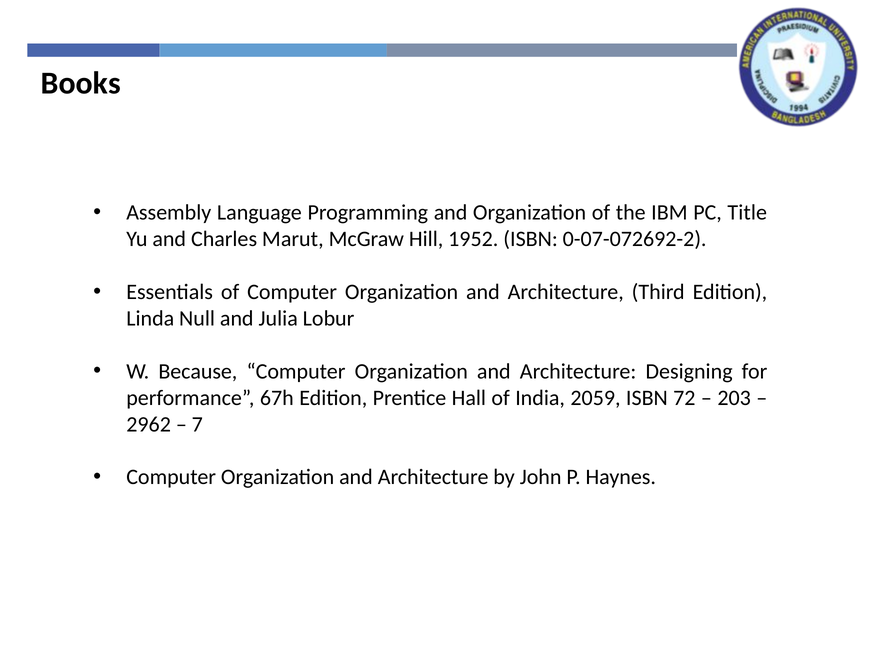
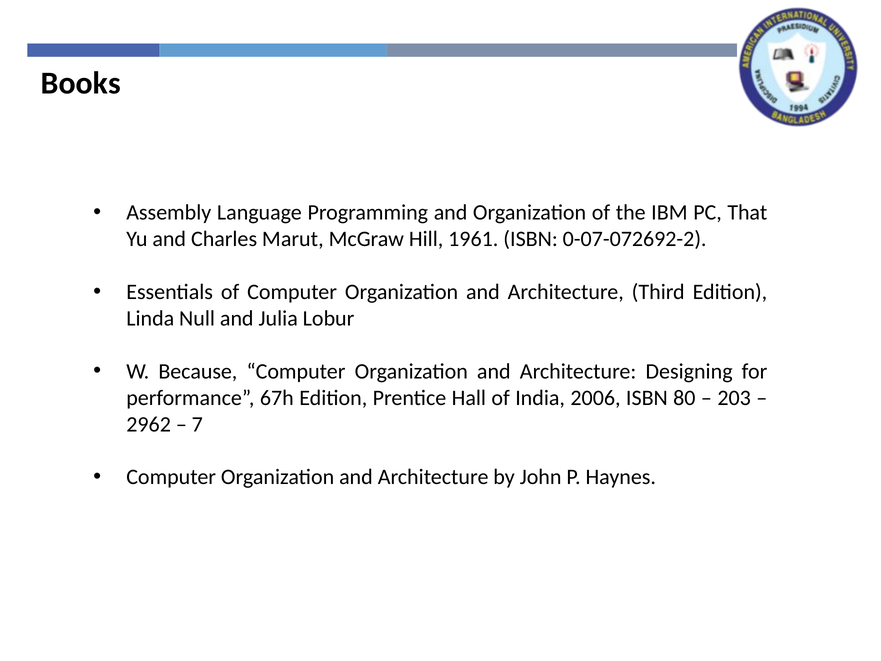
Title: Title -> That (747, 213)
1952: 1952 -> 1961 (473, 239)
2059: 2059 -> 2006 (596, 398)
72: 72 -> 80 (684, 398)
